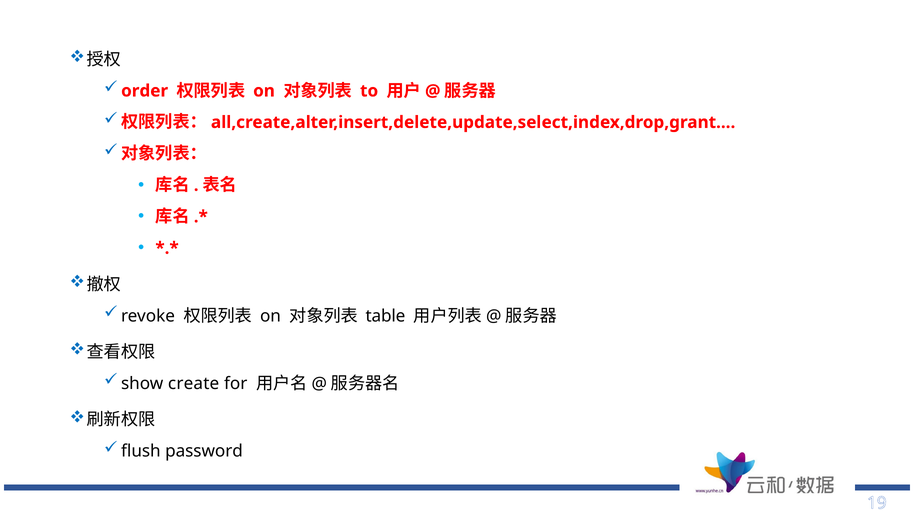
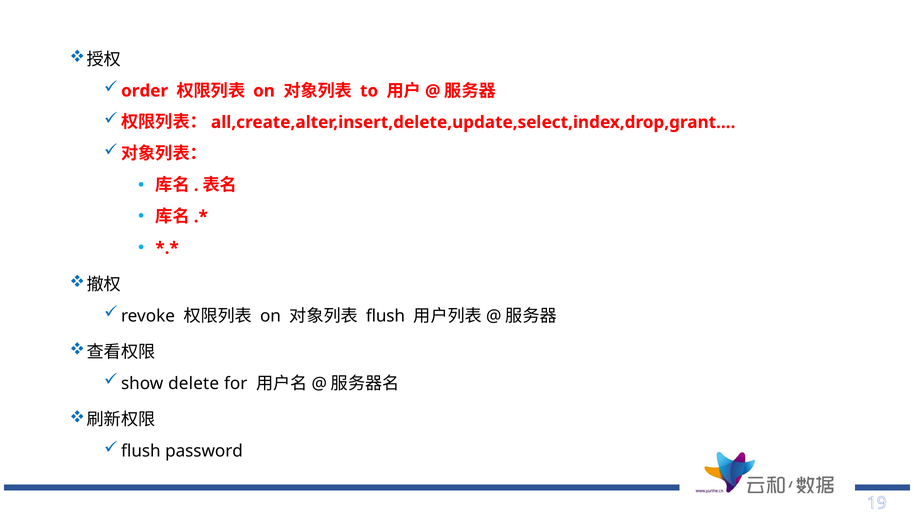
table: table -> flush (385, 316)
create: create -> delete (194, 384)
